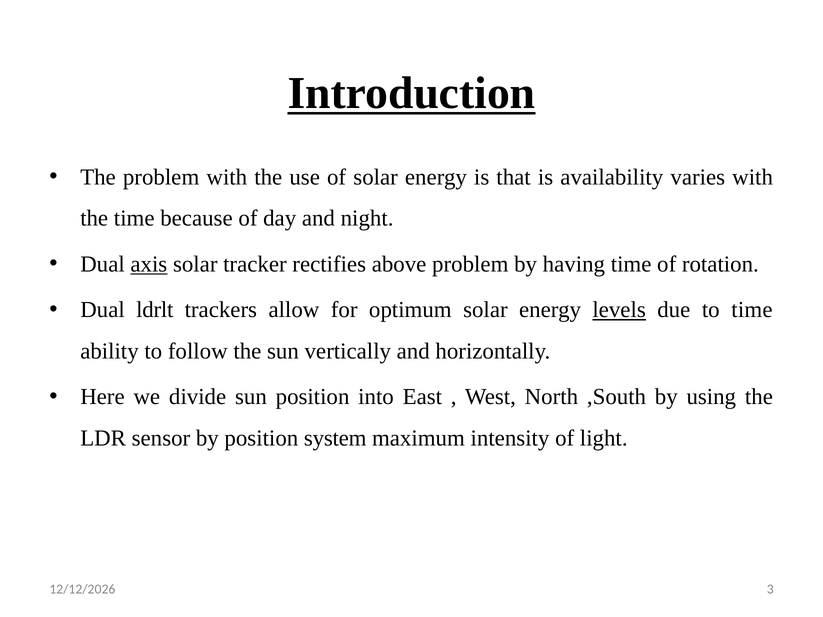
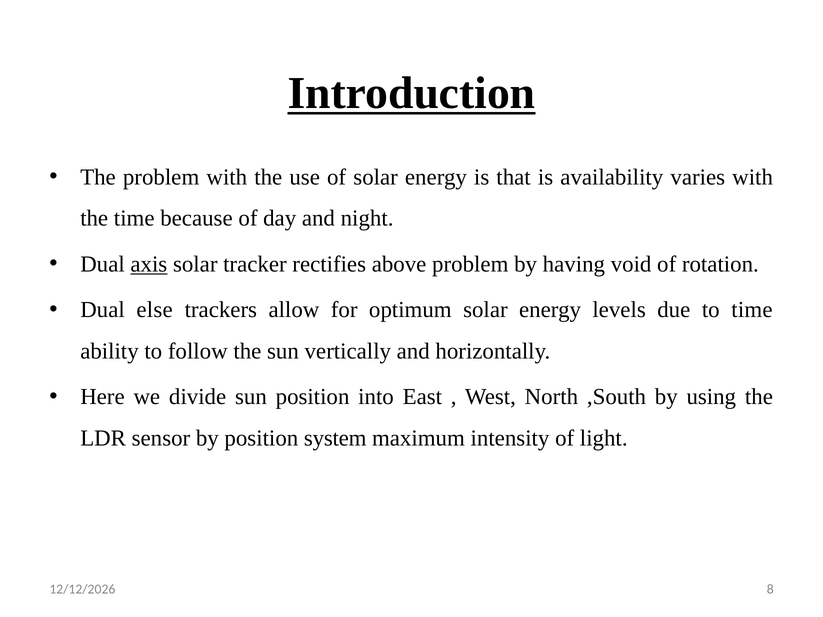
having time: time -> void (631, 264)
ldrlt: ldrlt -> else (155, 310)
levels underline: present -> none (619, 310)
3: 3 -> 8 (770, 589)
